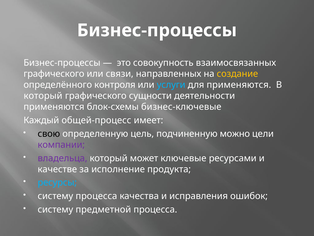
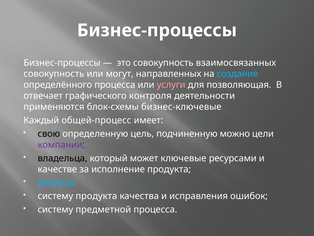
графического: графического -> совокупность (54, 74)
связи: связи -> могут (120, 74)
создание colour: yellow -> light blue (237, 74)
определённого контроля: контроля -> процесса (115, 85)
услуги colour: light blue -> pink (171, 85)
для применяются: применяются -> позволяющая (239, 85)
который: который -> отвечает (43, 96)
сущности: сущности -> контроля (150, 96)
владельца colour: purple -> black (62, 158)
систему процесса: процесса -> продукта (96, 196)
